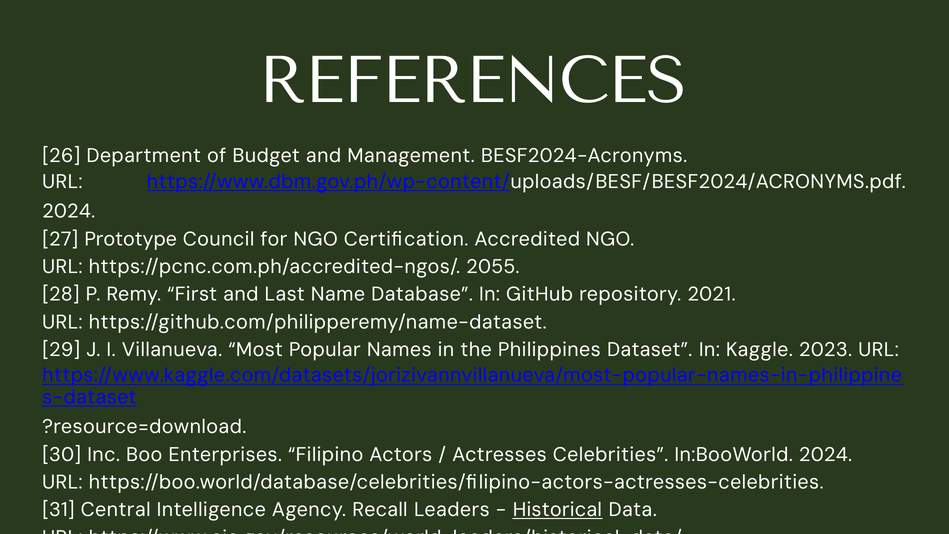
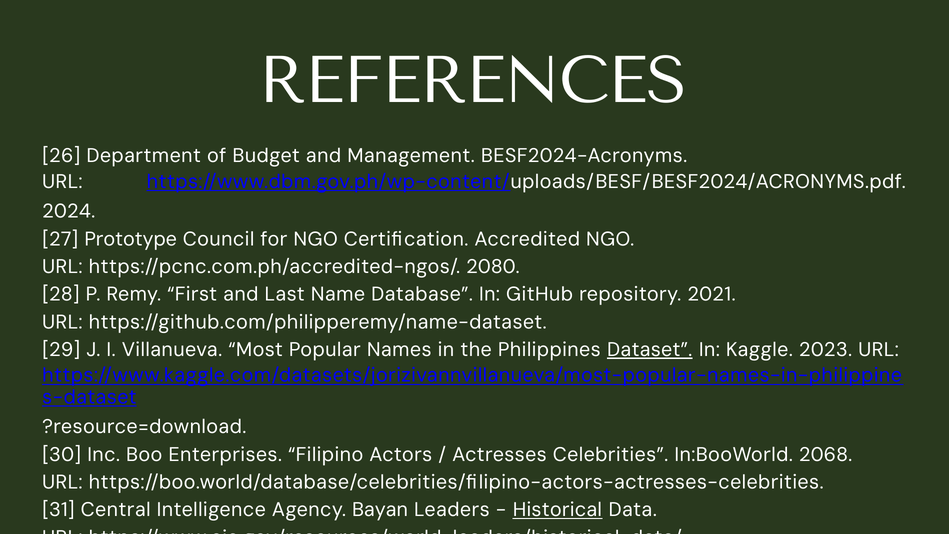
2055: 2055 -> 2080 (493, 267)
Dataset underline: none -> present (650, 350)
In:BooWorld 2024: 2024 -> 2068 (826, 454)
Recall: Recall -> Bayan (380, 510)
